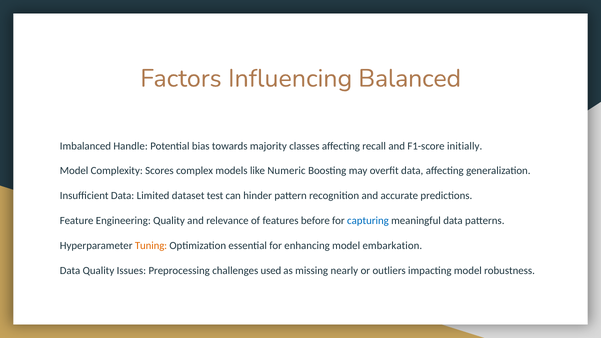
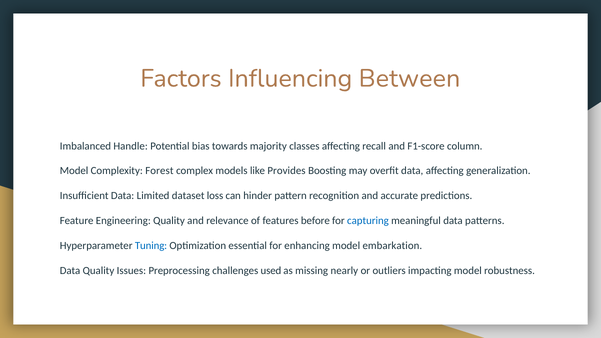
Balanced: Balanced -> Between (409, 78)
initially: initially -> column (465, 146)
Scores: Scores -> Forest (159, 171)
Numeric: Numeric -> Provides (286, 171)
test: test -> loss (215, 196)
Tuning colour: orange -> blue (151, 246)
